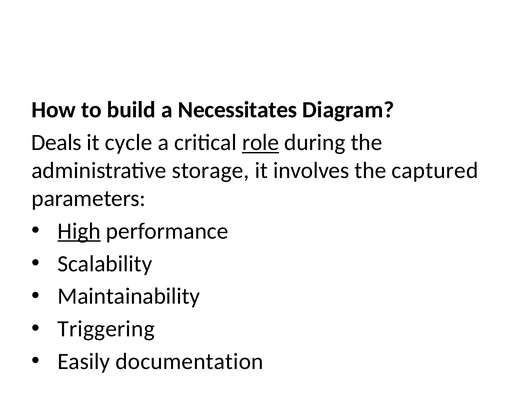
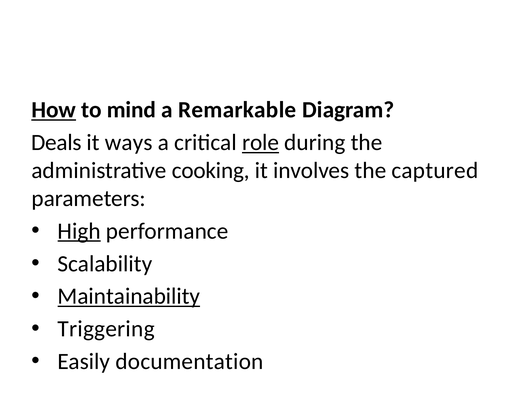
How underline: none -> present (54, 110)
build: build -> mind (131, 110)
Necessitates: Necessitates -> Remarkable (237, 110)
cycle: cycle -> ways (129, 143)
storage: storage -> cooking (211, 170)
Maintainability underline: none -> present (129, 296)
